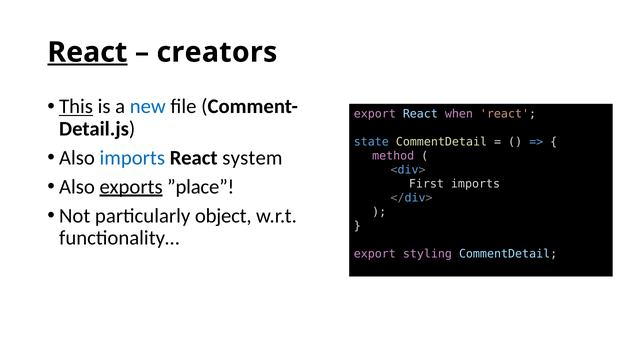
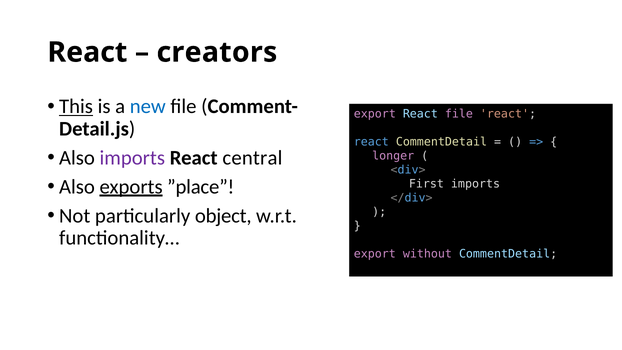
React underline: present -> none (87, 52)
React when: when -> file (459, 114)
state: state -> react (371, 142)
imports colour: blue -> purple (132, 158)
system: system -> central (252, 158)
method: method -> longer (393, 156)
styling: styling -> without (427, 254)
